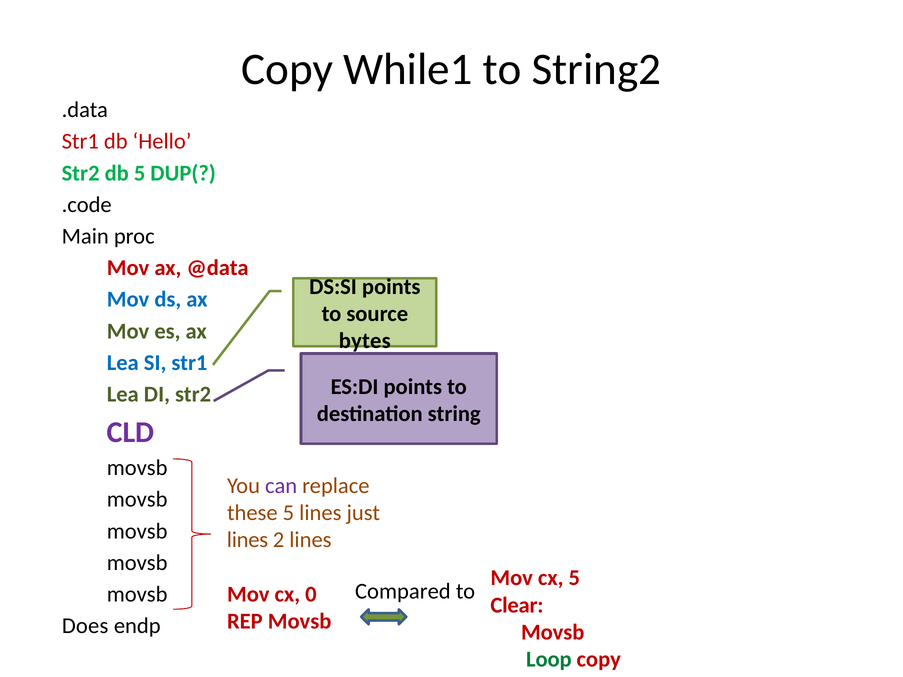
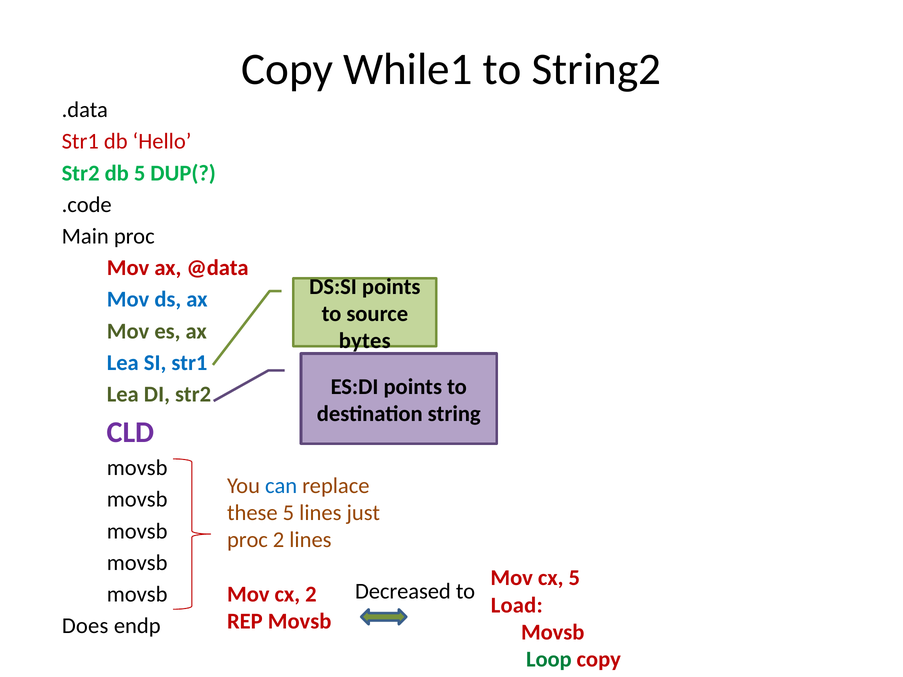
can colour: purple -> blue (281, 486)
lines: lines -> proc (247, 540)
Compared: Compared -> Decreased (403, 591)
cx 0: 0 -> 2 (311, 594)
Clear: Clear -> Load (517, 605)
